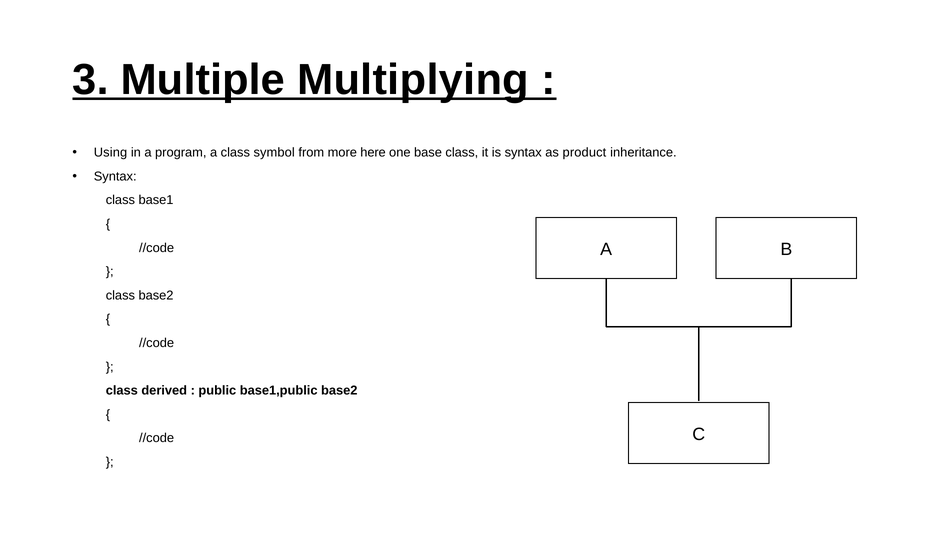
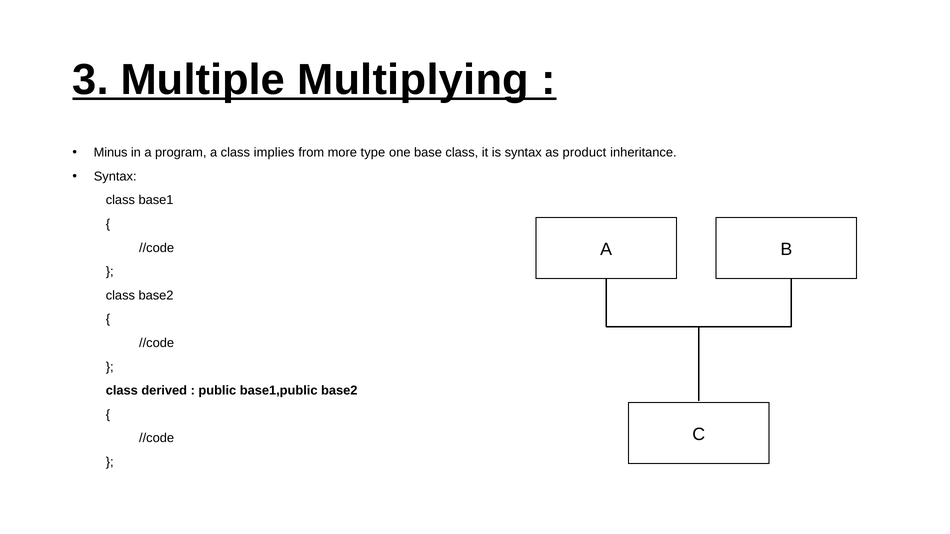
Using: Using -> Minus (111, 153)
symbol: symbol -> implies (274, 153)
here: here -> type (373, 153)
